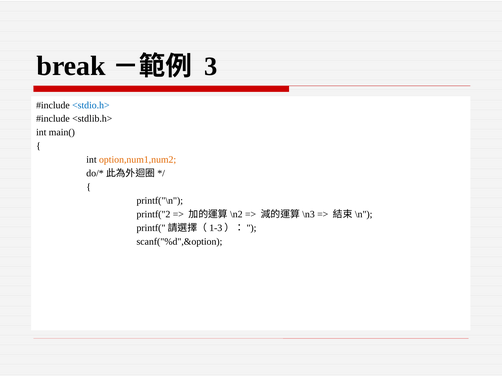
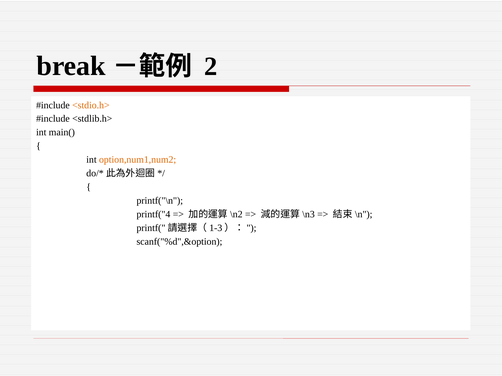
3: 3 -> 2 (211, 67)
<stdio.h> colour: blue -> orange (91, 105)
printf("2: printf("2 -> printf("4 (153, 215)
